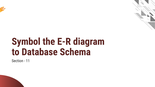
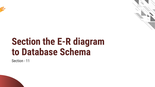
Symbol: Symbol -> Section (26, 42)
